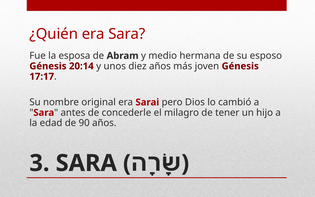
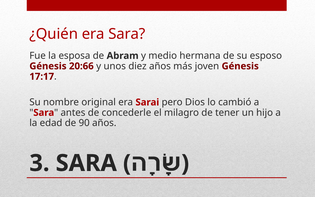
20:14: 20:14 -> 20:66 (81, 66)
